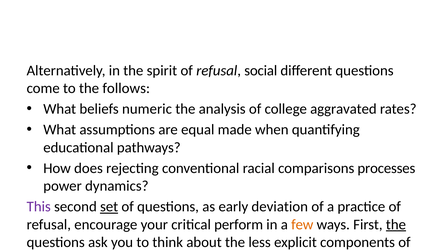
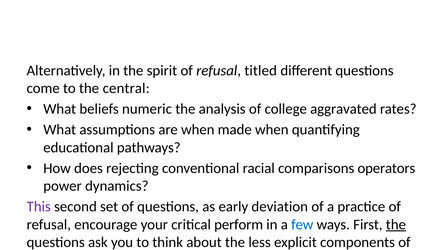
social: social -> titled (261, 70)
follows: follows -> central (126, 88)
are equal: equal -> when (198, 130)
processes: processes -> operators (386, 168)
set underline: present -> none (109, 207)
few colour: orange -> blue (302, 224)
